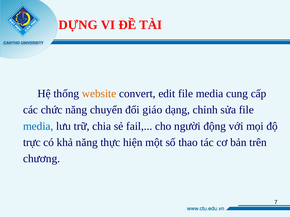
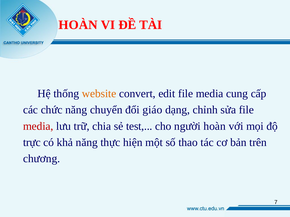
DỰNG: DỰNG -> HOÀN (78, 25)
media colour: blue -> red (38, 126)
fail: fail -> test (139, 126)
người động: động -> hoàn (215, 126)
